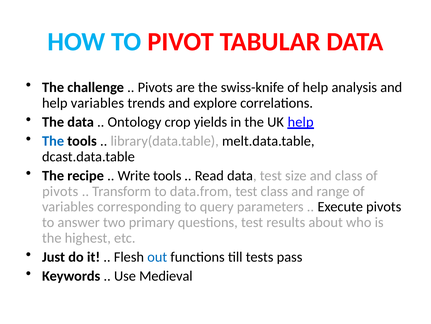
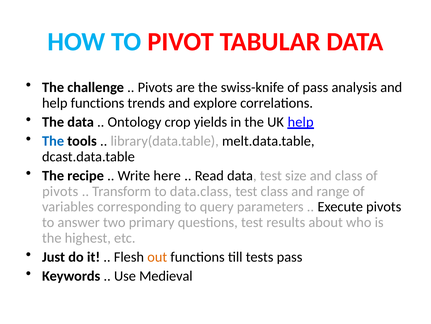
of help: help -> pass (315, 87)
help variables: variables -> functions (98, 103)
Write tools: tools -> here (167, 175)
data.from: data.from -> data.class (201, 191)
out colour: blue -> orange (157, 256)
